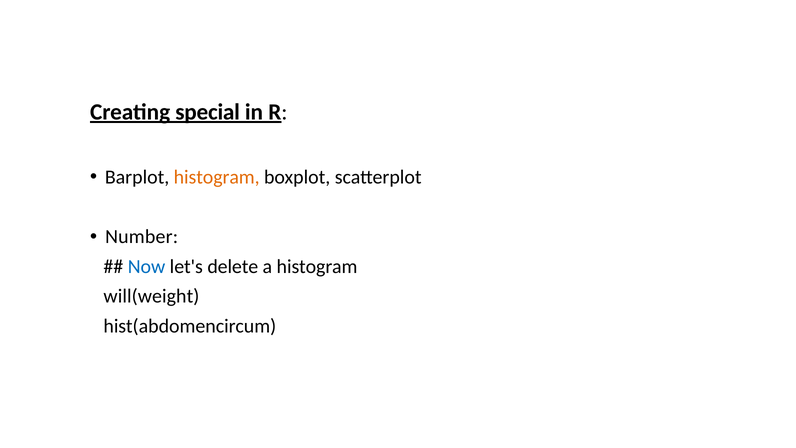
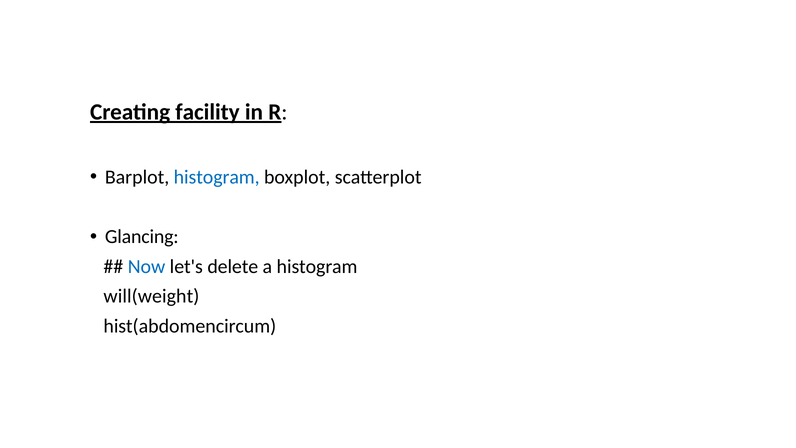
special: special -> facility (208, 112)
histogram colour: orange -> blue (217, 177)
Number: Number -> Glancing (142, 237)
